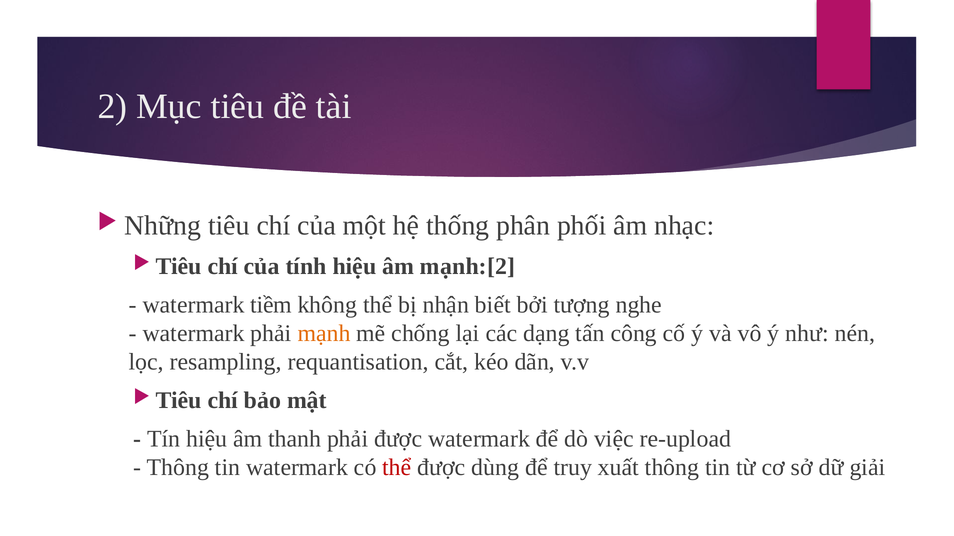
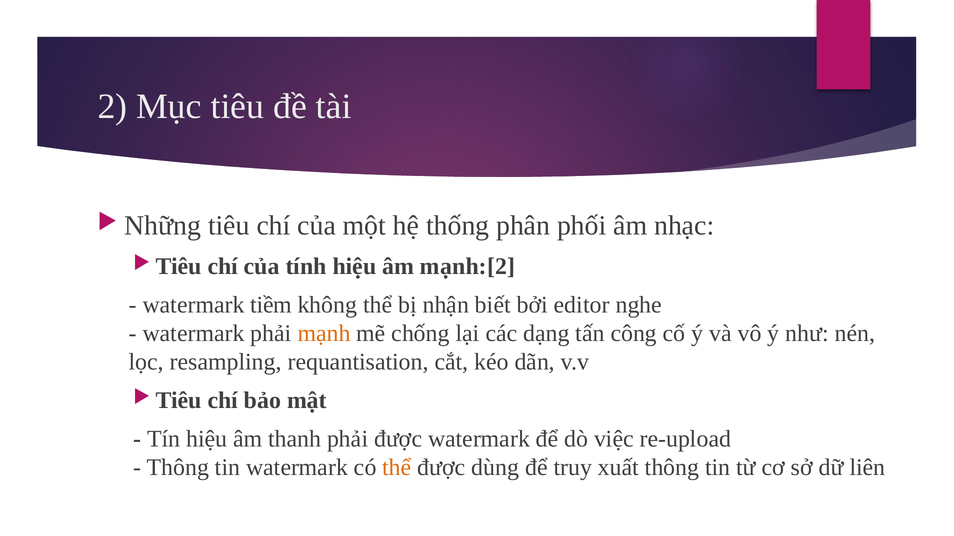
tượng: tượng -> editor (582, 305)
thể colour: red -> orange (397, 468)
giải: giải -> liên (867, 468)
